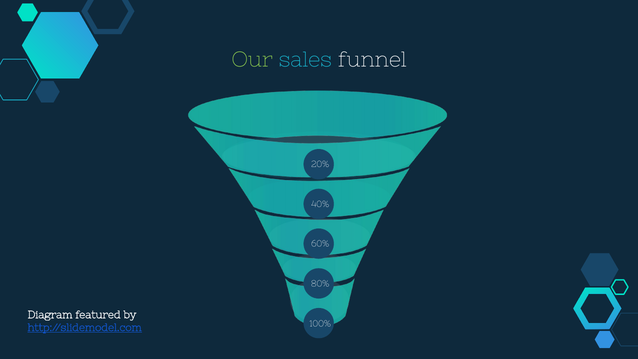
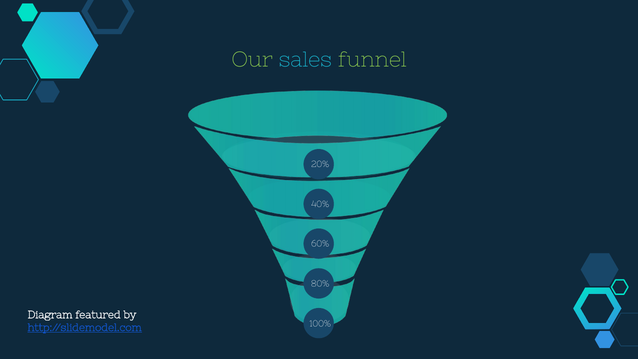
funnel colour: white -> light green (372, 60)
